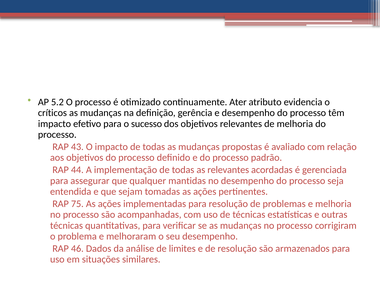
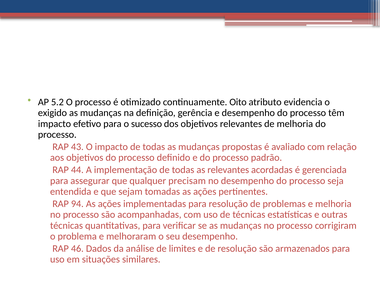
Ater: Ater -> Oito (238, 102)
críticos: críticos -> exigido (52, 113)
mantidas: mantidas -> precisam (187, 181)
75: 75 -> 94 (77, 204)
